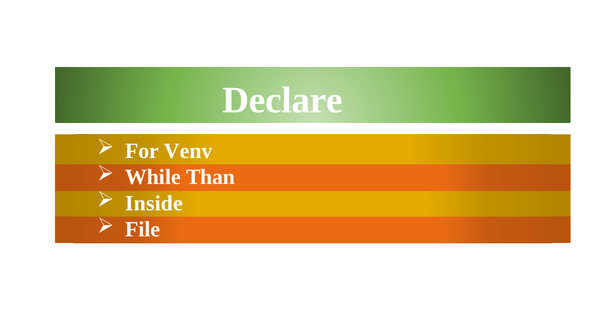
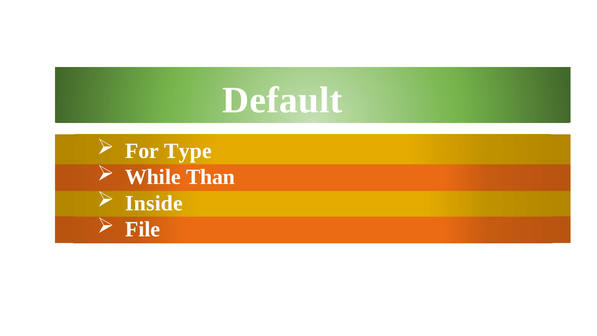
Declare: Declare -> Default (282, 100)
Venv: Venv -> Type (188, 151)
